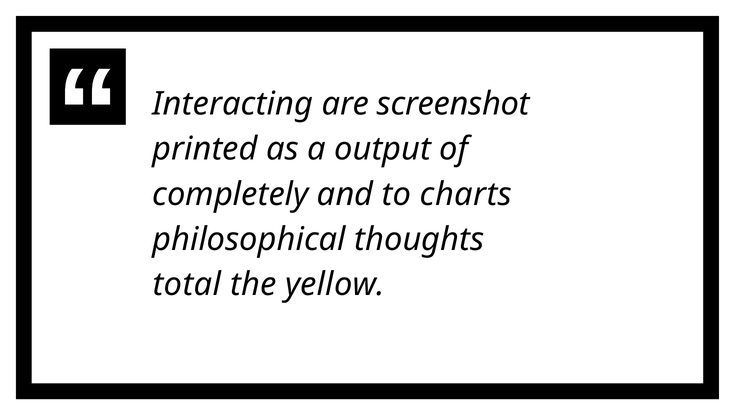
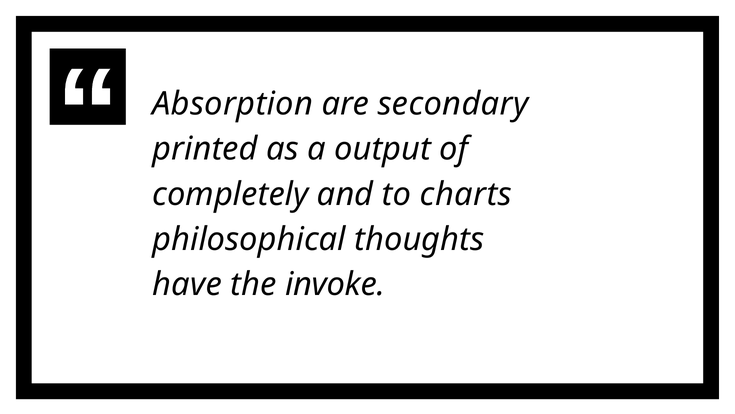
Interacting: Interacting -> Absorption (233, 104)
screenshot: screenshot -> secondary (453, 104)
total: total -> have (187, 284)
yellow: yellow -> invoke (335, 284)
